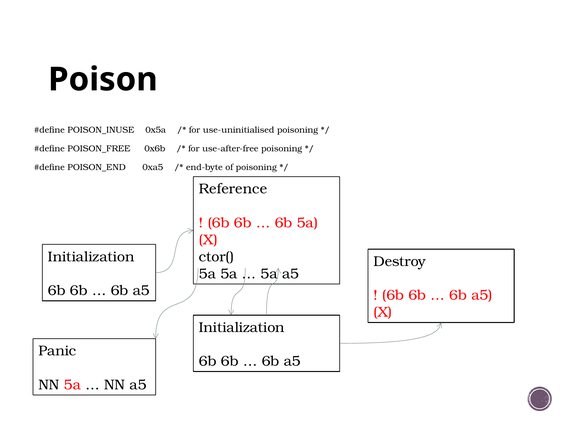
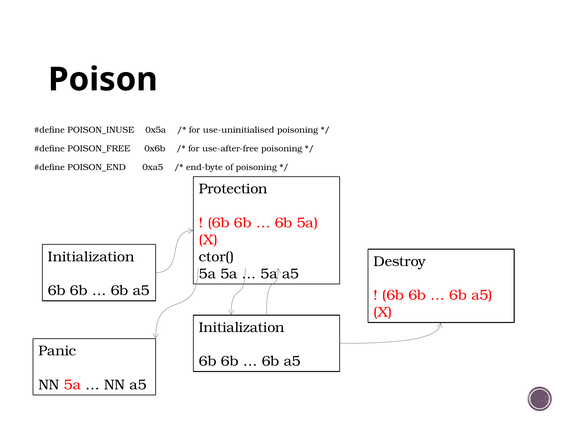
Reference: Reference -> Protection (233, 189)
